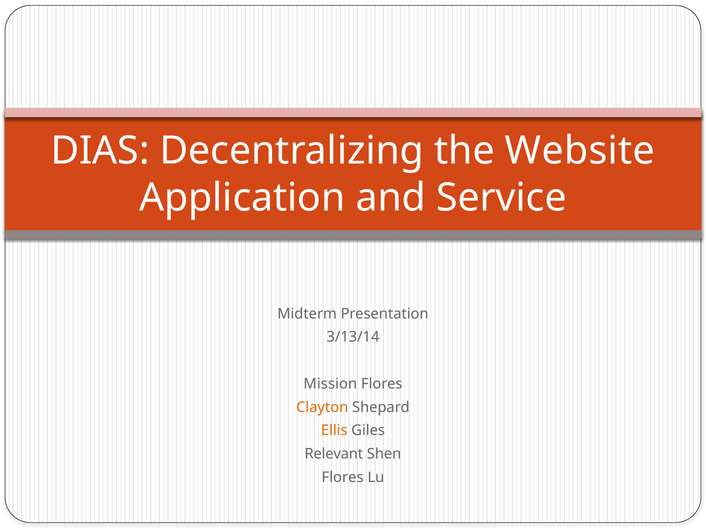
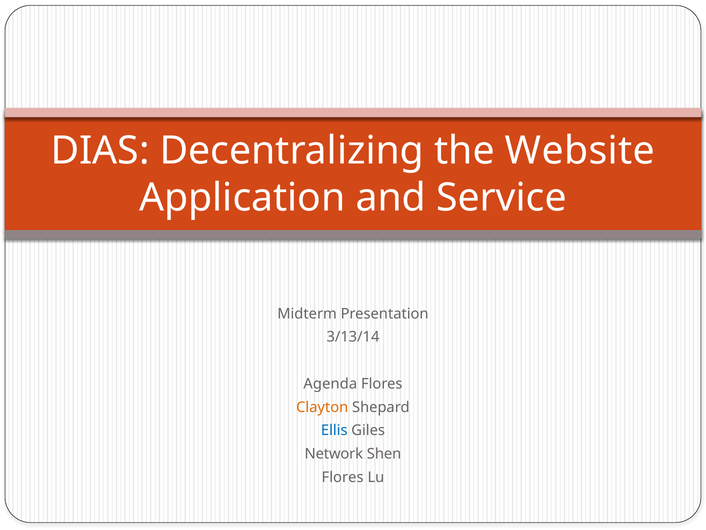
Mission: Mission -> Agenda (330, 383)
Ellis colour: orange -> blue (334, 430)
Relevant: Relevant -> Network (334, 453)
